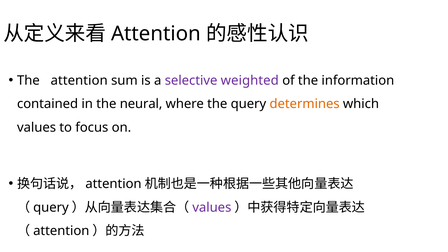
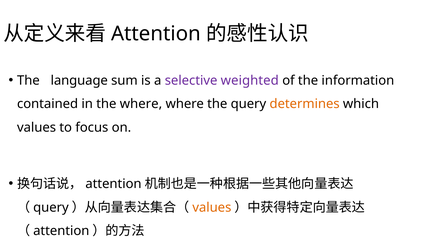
The attention: attention -> language (79, 80)
the neural: neural -> where (141, 104)
values colour: purple -> orange (212, 207)
